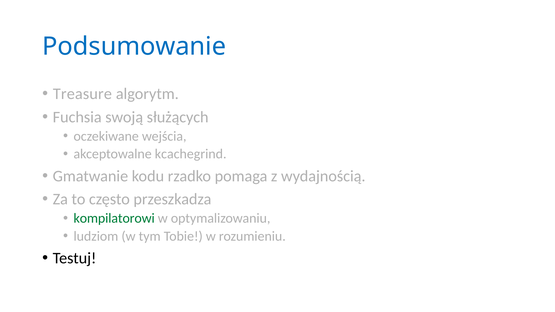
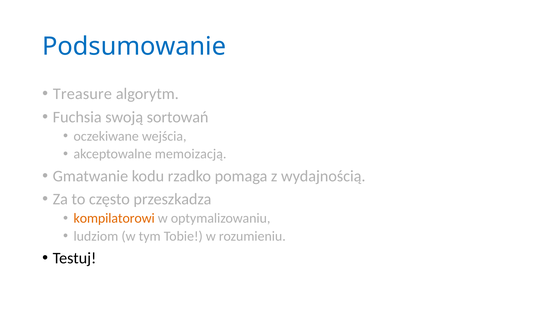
służących: służących -> sortowań (178, 117)
kcachegrind: kcachegrind -> memoizacją (191, 154)
kompilatorowi colour: green -> orange (114, 219)
